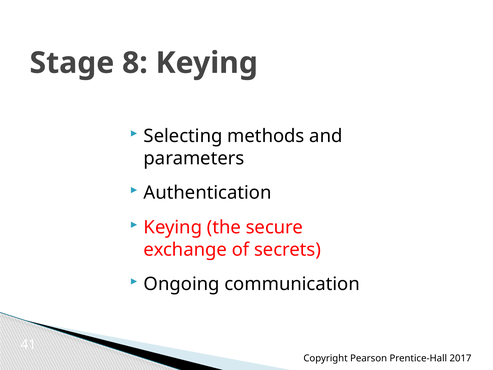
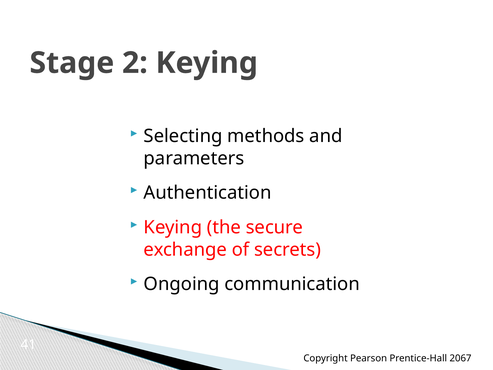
8: 8 -> 2 (135, 63)
2017: 2017 -> 2067 (461, 358)
